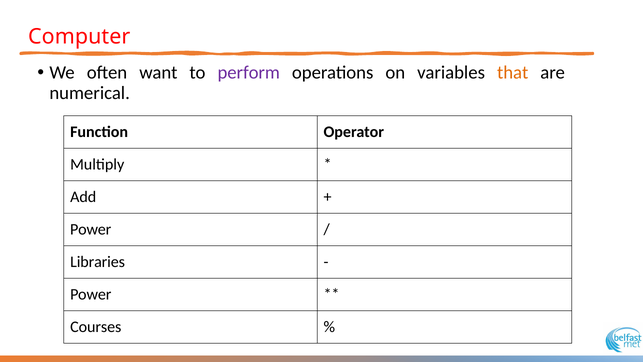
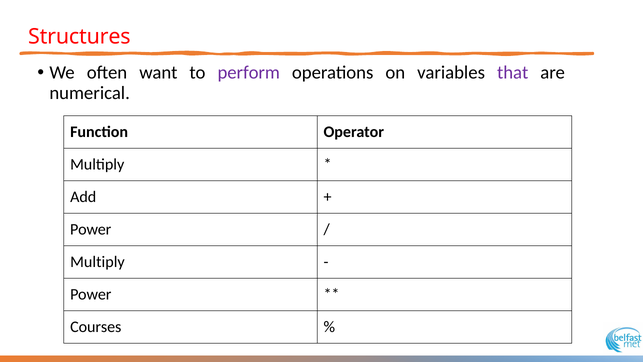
Computer: Computer -> Structures (79, 36)
that colour: orange -> purple (513, 73)
Libraries: Libraries -> Multiply (97, 262)
